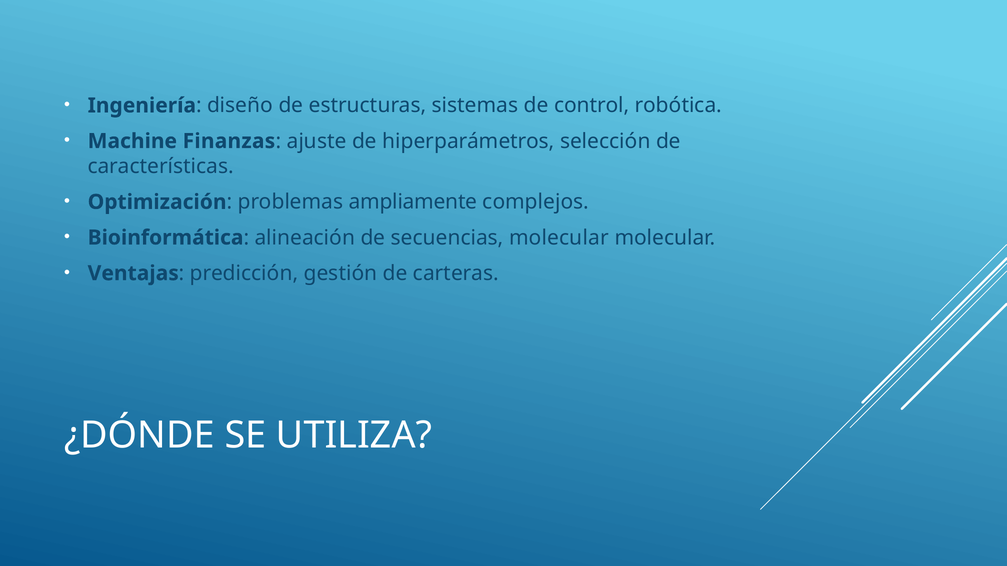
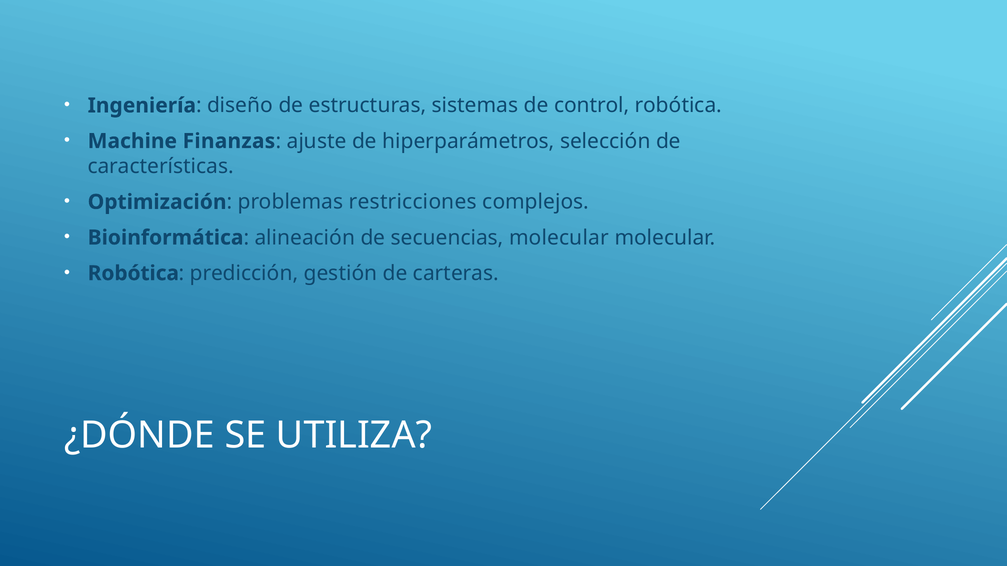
ampliamente: ampliamente -> restricciones (413, 202)
Ventajas: Ventajas -> Robótica (133, 273)
